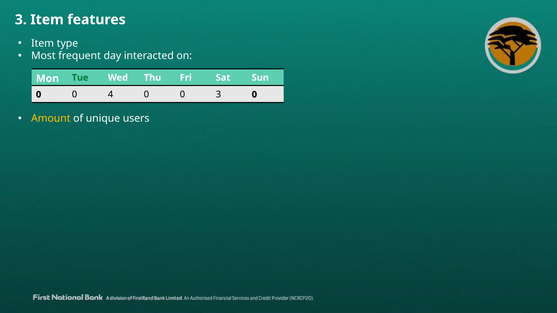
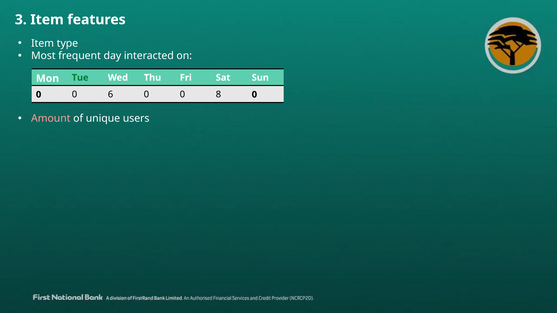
4: 4 -> 6 (111, 95)
0 3: 3 -> 8 (218, 95)
Amount colour: yellow -> pink (51, 119)
